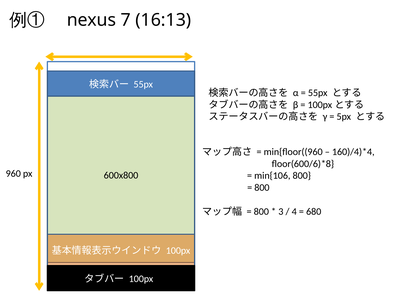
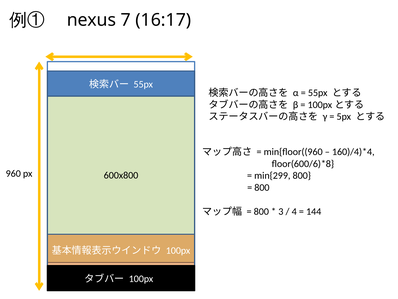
16:13: 16:13 -> 16:17 (163, 20)
min{106: min{106 -> min{299 (272, 175)
680: 680 -> 144 (314, 211)
